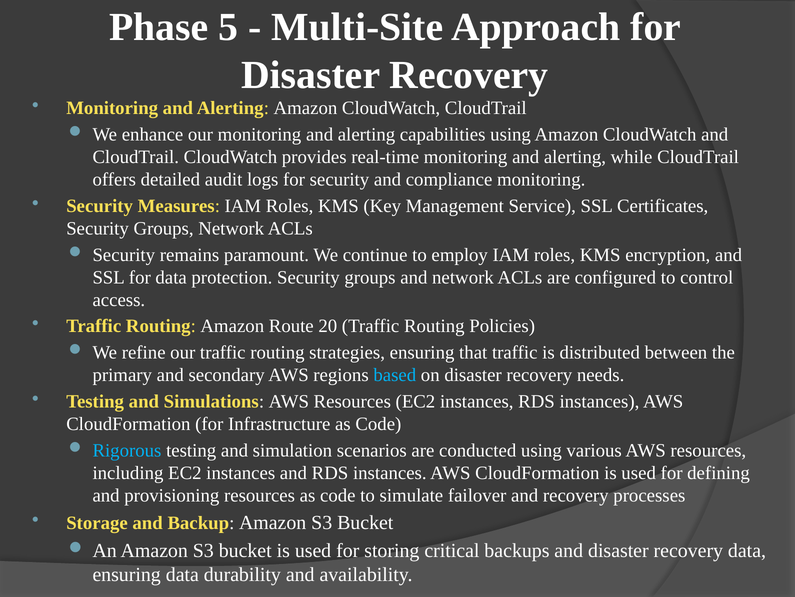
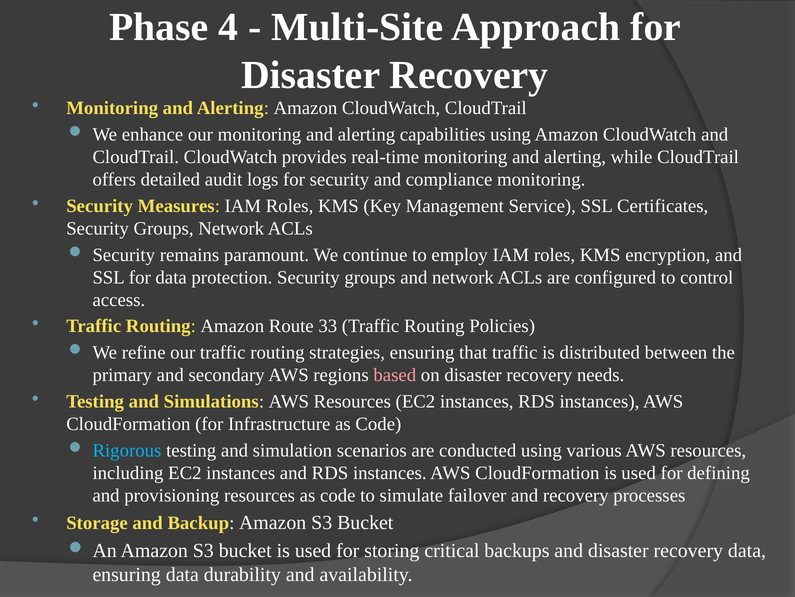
5: 5 -> 4 (228, 27)
20: 20 -> 33 (328, 326)
based colour: light blue -> pink (395, 375)
